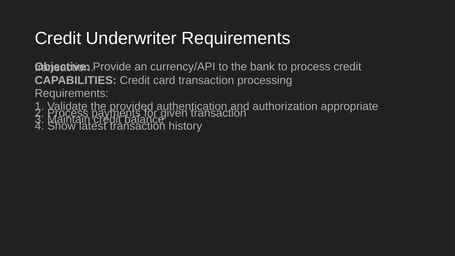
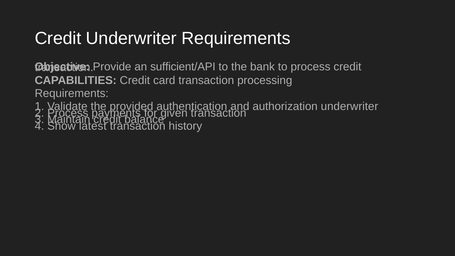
currency/API: currency/API -> sufficient/API (183, 67)
authorization appropriate: appropriate -> underwriter (350, 107)
